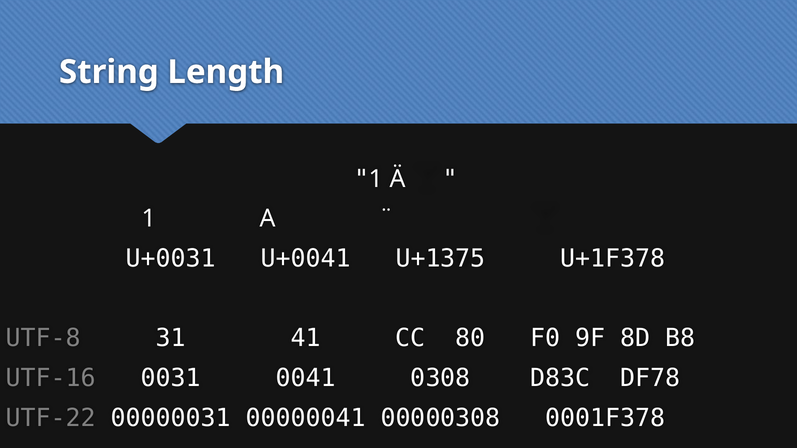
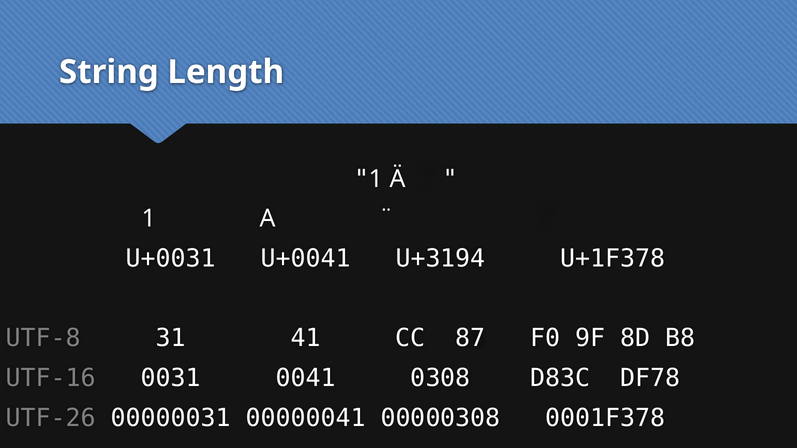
U+1375: U+1375 -> U+3194 (440, 259)
80: 80 -> 87 (470, 338)
UTF-22: UTF-22 -> UTF-26 (51, 418)
